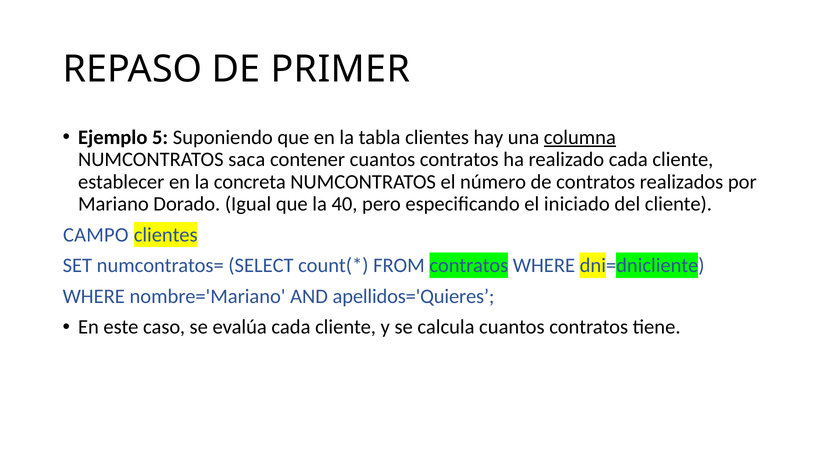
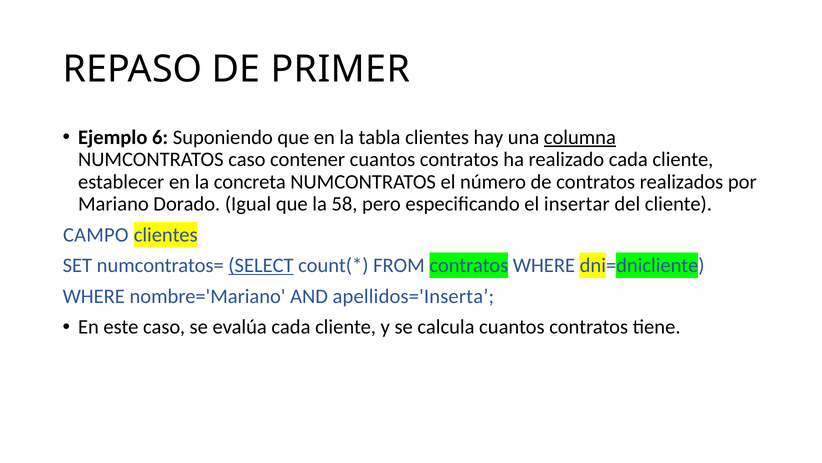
5: 5 -> 6 (160, 137)
NUMCONTRATOS saca: saca -> caso (247, 159)
40: 40 -> 58 (344, 204)
iniciado: iniciado -> insertar (577, 204)
SELECT underline: none -> present (261, 265)
apellidos='Quieres: apellidos='Quieres -> apellidos='Inserta (413, 296)
